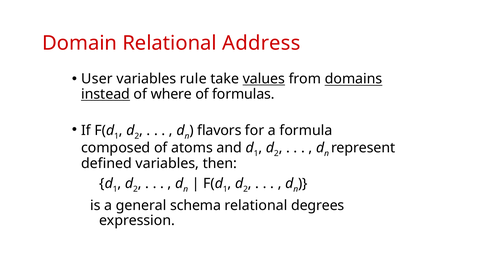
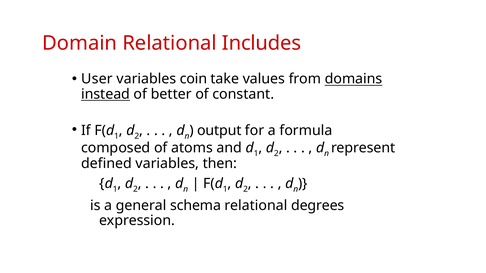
Address: Address -> Includes (262, 43)
rule: rule -> coin (193, 79)
values underline: present -> none (264, 79)
where: where -> better (171, 94)
formulas: formulas -> constant (243, 94)
flavors: flavors -> output (219, 131)
